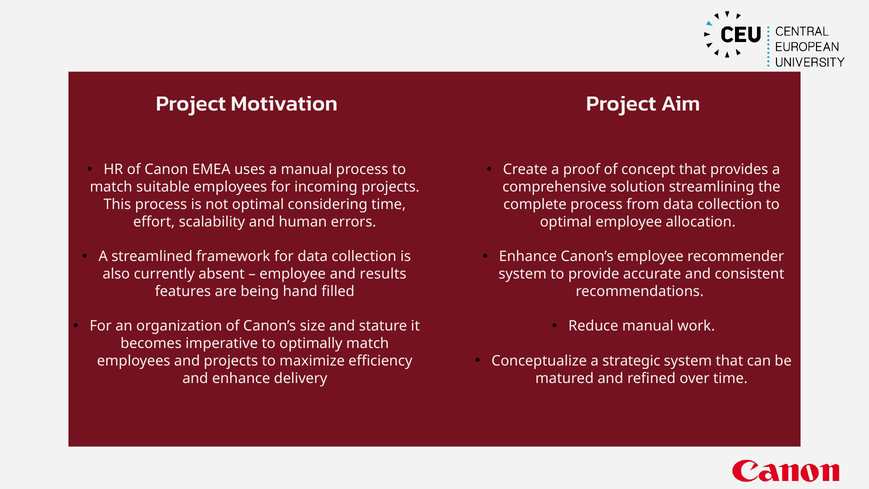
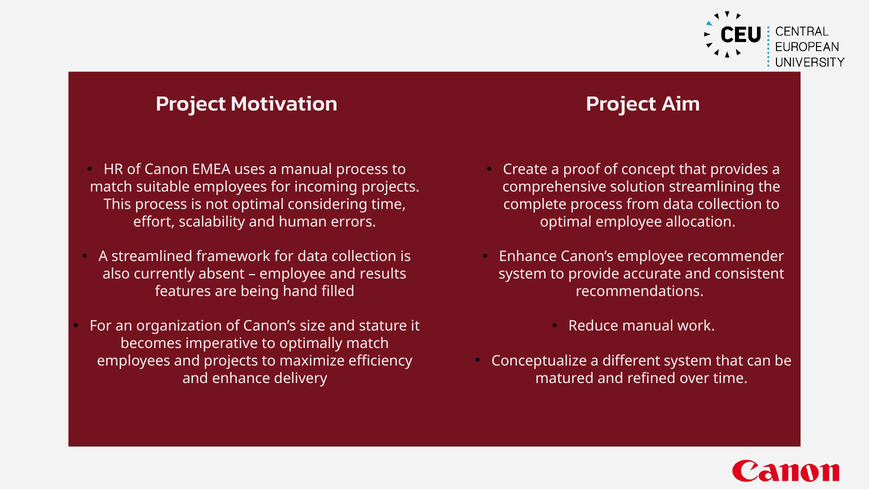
strategic: strategic -> different (631, 361)
